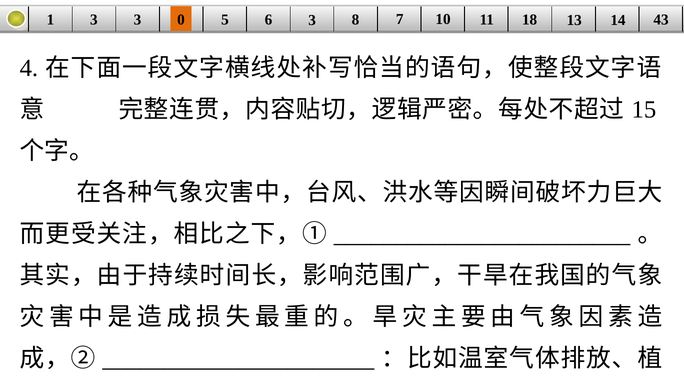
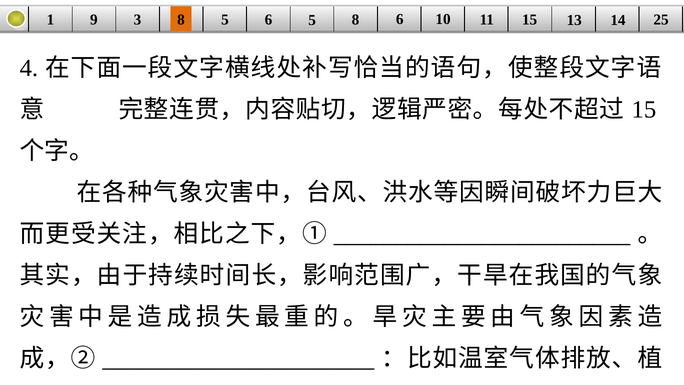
1 3: 3 -> 9 (94, 20)
3 0: 0 -> 8 (181, 20)
6 3: 3 -> 5 (312, 20)
8 7: 7 -> 6 (400, 19)
11 18: 18 -> 15 (530, 20)
43: 43 -> 25 (661, 20)
